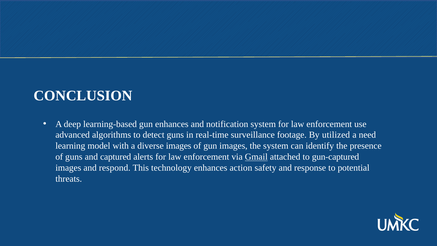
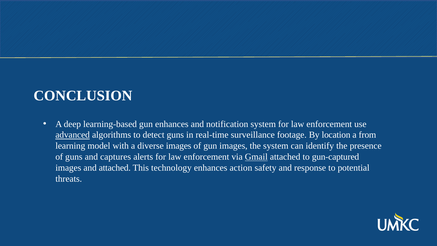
advanced underline: none -> present (73, 135)
utilized: utilized -> location (336, 135)
need: need -> from (367, 135)
captured: captured -> captures (116, 157)
and respond: respond -> attached (115, 168)
